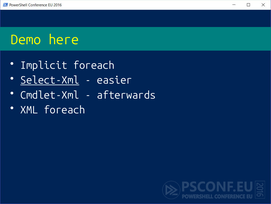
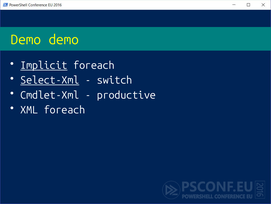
Demo here: here -> demo (64, 40)
Implicit underline: none -> present (44, 65)
easier: easier -> switch (115, 80)
afterwards: afterwards -> productive (126, 95)
